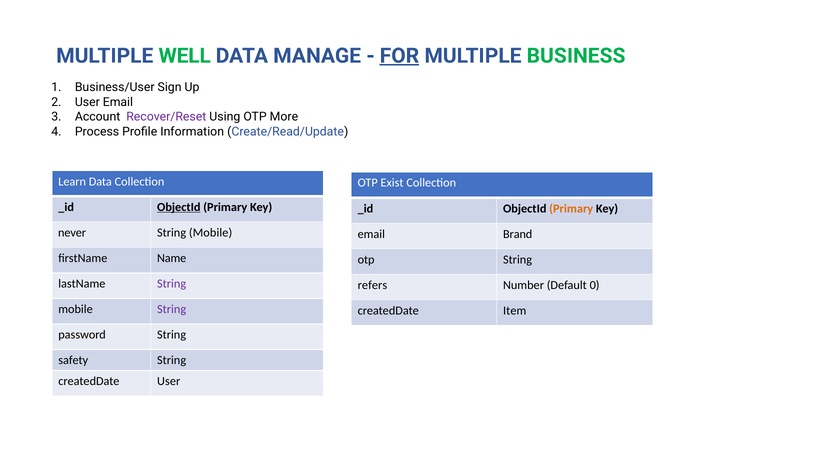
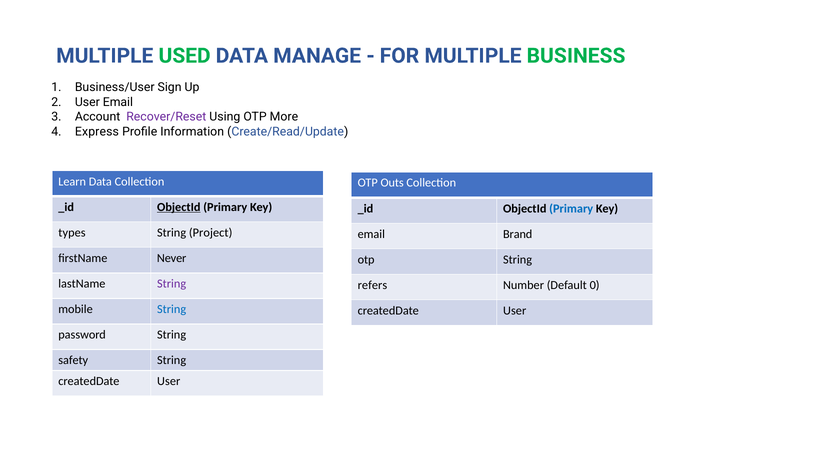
WELL: WELL -> USED (185, 56)
FOR underline: present -> none (399, 56)
Process: Process -> Express (97, 132)
Exist: Exist -> Outs (392, 183)
Primary colour: orange -> blue (571, 209)
never: never -> types (72, 233)
Mobile: Mobile -> Project (211, 233)
Name: Name -> Never (172, 258)
String colour: purple -> blue (172, 309)
Item: Item -> User (515, 311)
